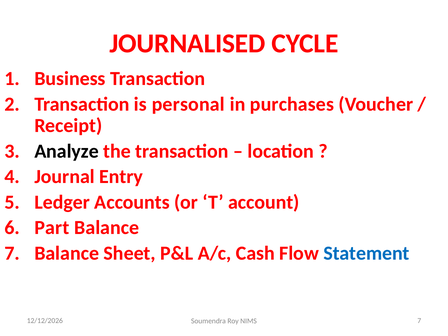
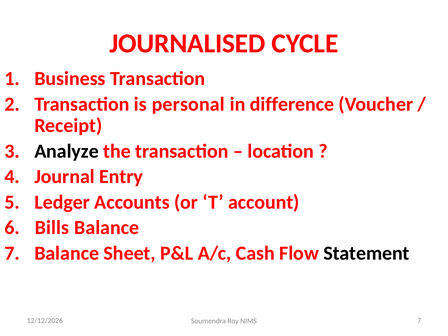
purchases: purchases -> difference (292, 104)
Part: Part -> Bills (52, 228)
Statement colour: blue -> black (366, 253)
